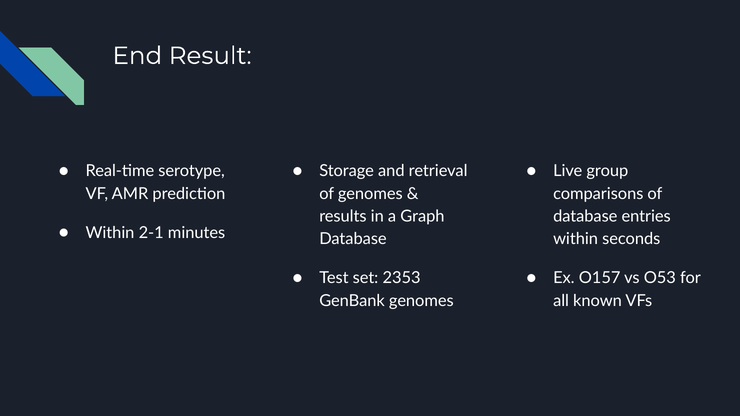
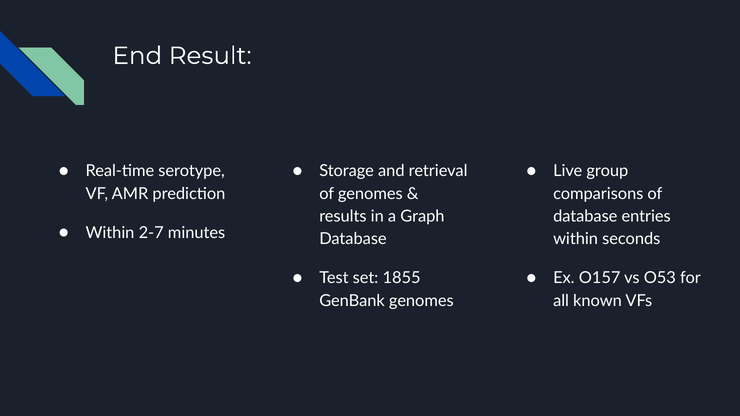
2-1: 2-1 -> 2-7 (151, 233)
2353: 2353 -> 1855 (402, 278)
